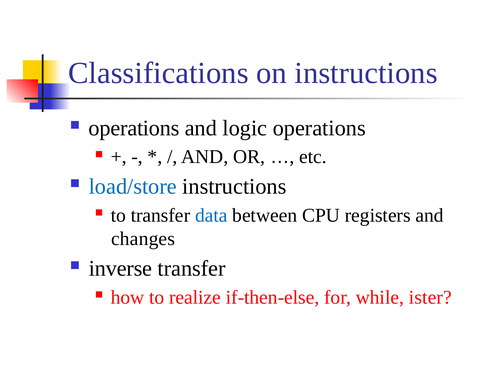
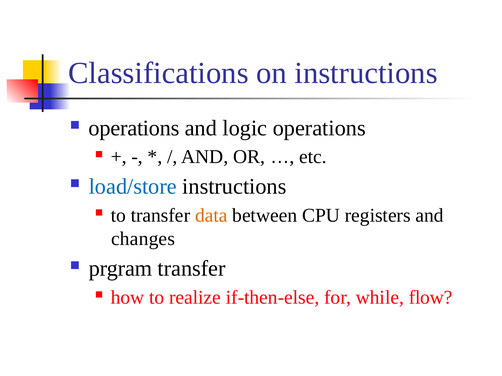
data colour: blue -> orange (211, 216)
inverse: inverse -> prgram (120, 269)
ister: ister -> flow (431, 298)
